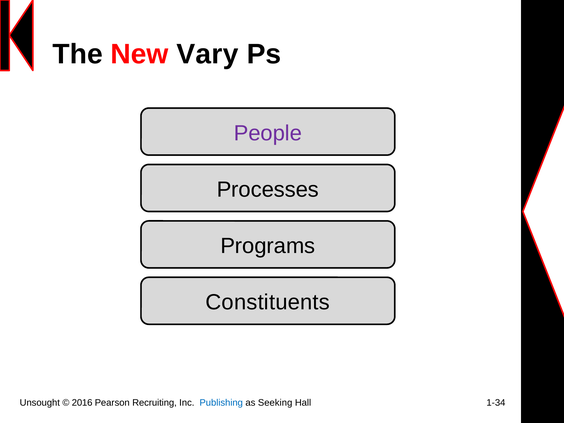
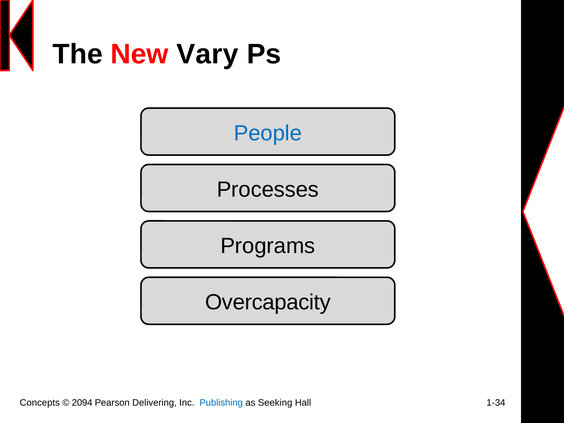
People colour: purple -> blue (268, 133)
Constituents: Constituents -> Overcapacity (268, 302)
Unsought: Unsought -> Concepts (40, 403)
2016: 2016 -> 2094 (82, 403)
Recruiting: Recruiting -> Delivering (155, 403)
